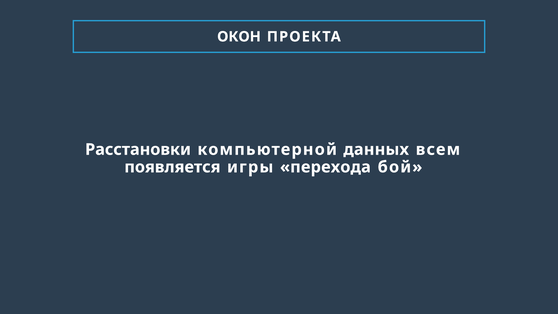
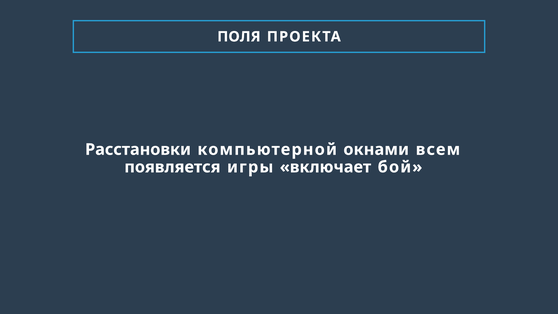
ОКОН: ОКОН -> ПОЛЯ (239, 37)
данных: данных -> окнами (376, 149)
перехода: перехода -> включает (325, 167)
